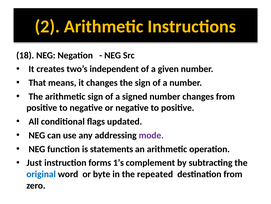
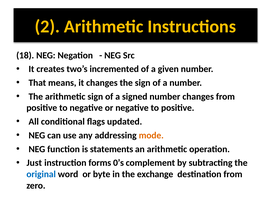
independent: independent -> incremented (114, 69)
mode colour: purple -> orange (151, 135)
1’s: 1’s -> 0’s (118, 162)
repeated: repeated -> exchange (155, 174)
